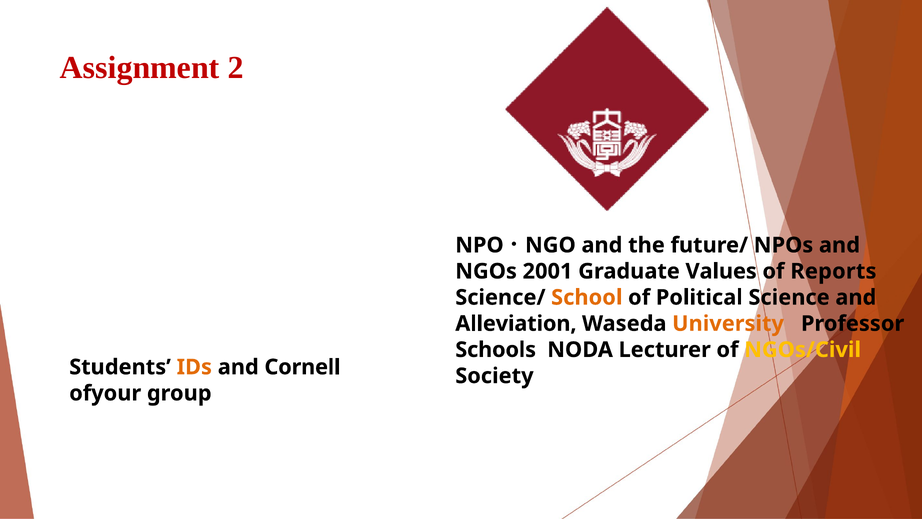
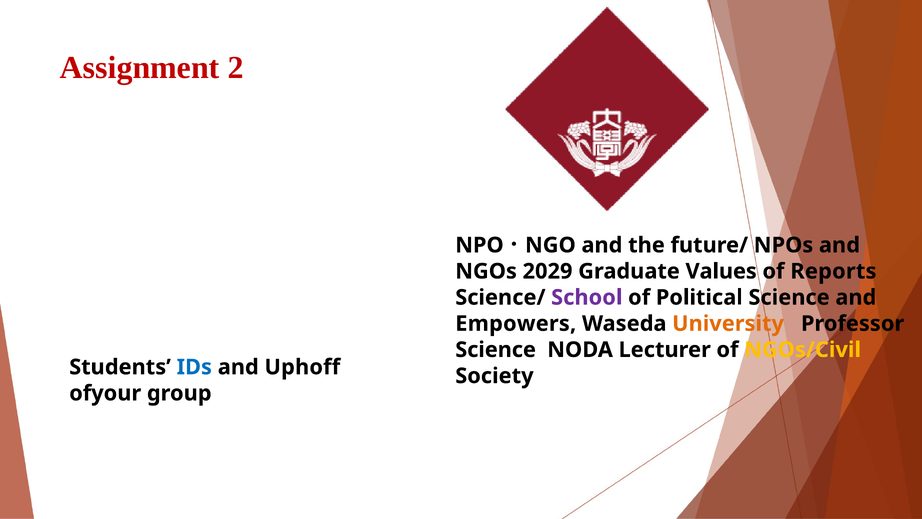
2001: 2001 -> 2029 (548, 271)
School colour: orange -> purple (587, 297)
Alleviation: Alleviation -> Empowers (516, 323)
Schools: Schools -> Science (496, 350)
IDs colour: orange -> blue (194, 367)
Cornell: Cornell -> Uphoff (302, 367)
